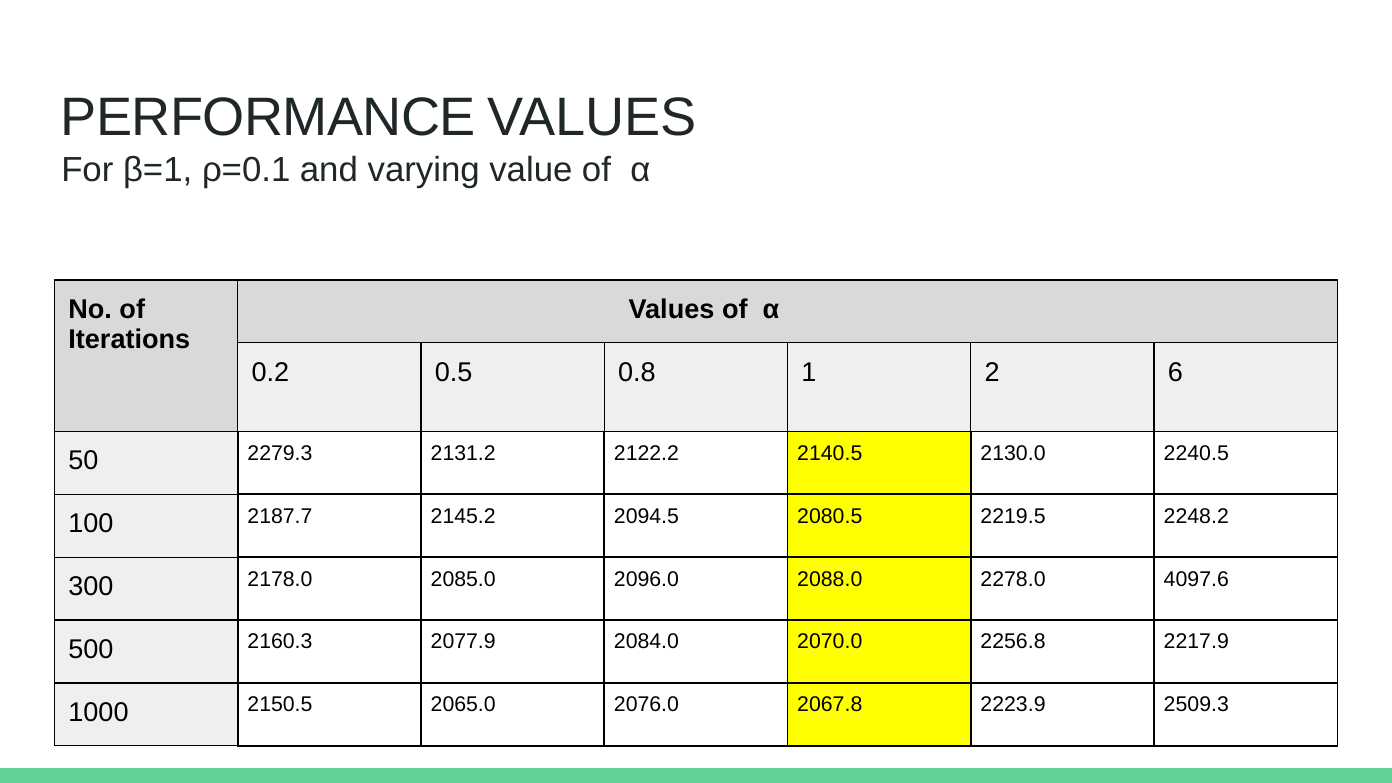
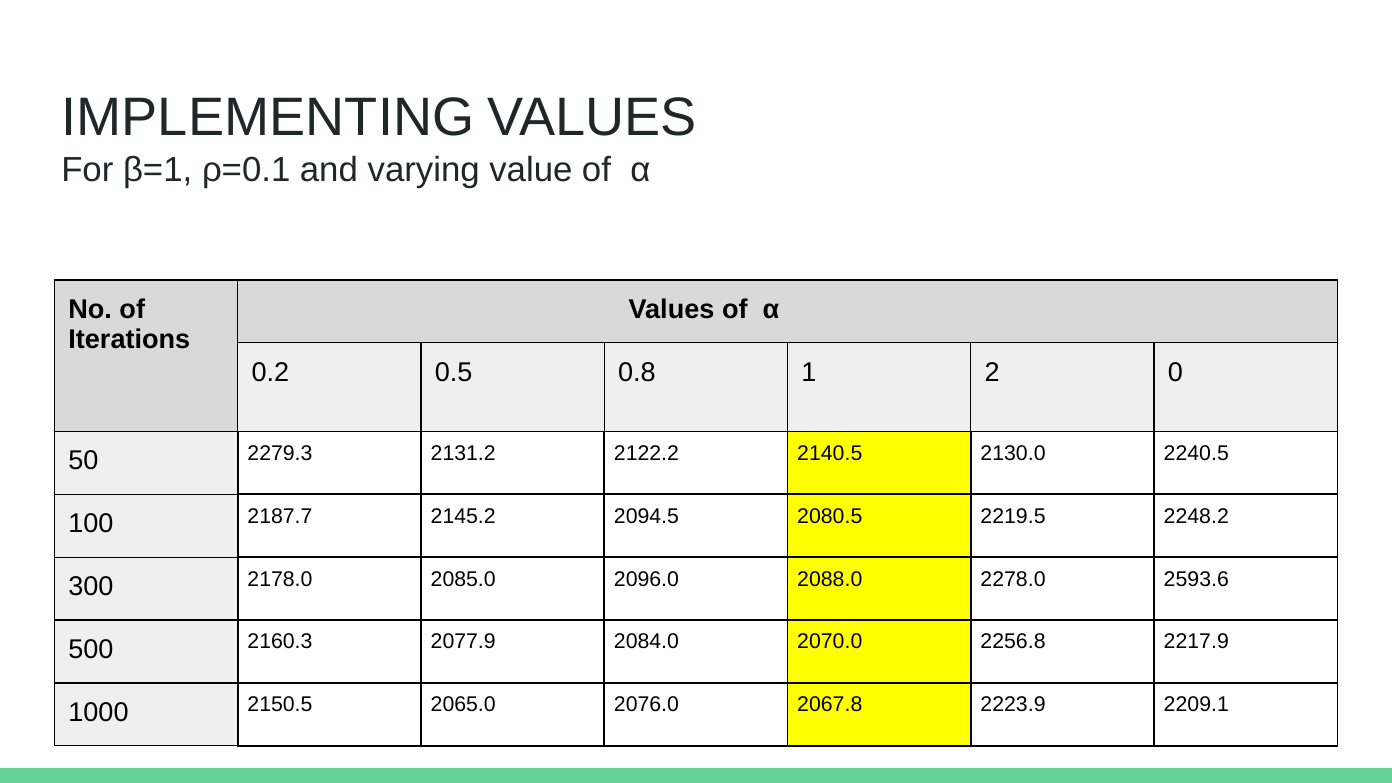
PERFORMANCE: PERFORMANCE -> IMPLEMENTING (268, 118)
6: 6 -> 0 (1175, 372)
4097.6: 4097.6 -> 2593.6 (1196, 579)
2509.3: 2509.3 -> 2209.1 (1196, 705)
